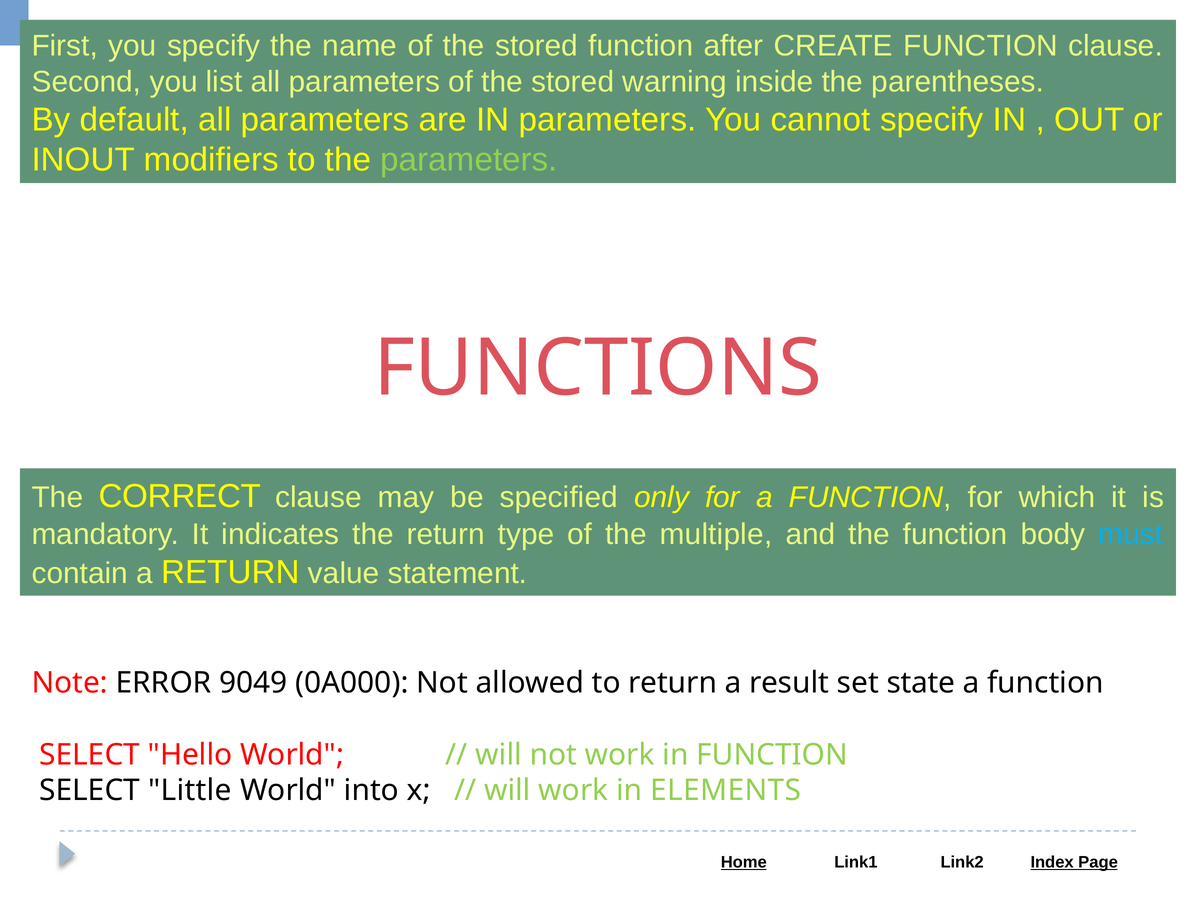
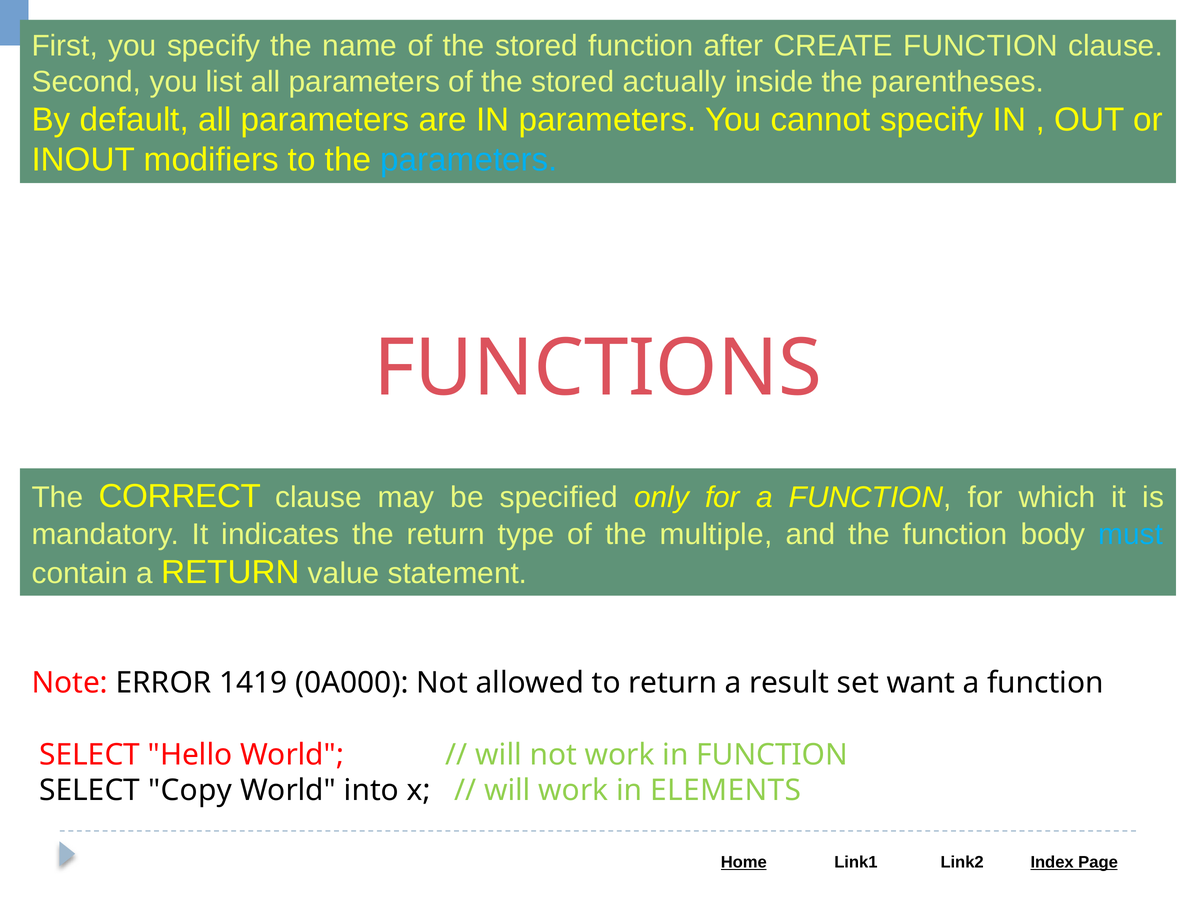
warning: warning -> actually (675, 82)
parameters colour: light green -> light blue (469, 160)
9049: 9049 -> 1419 (253, 683)
state: state -> want (921, 683)
Little: Little -> Copy (190, 791)
